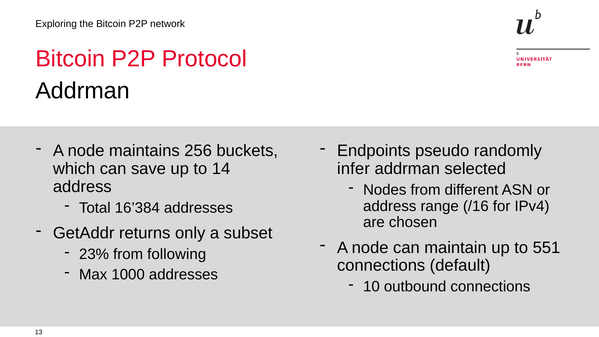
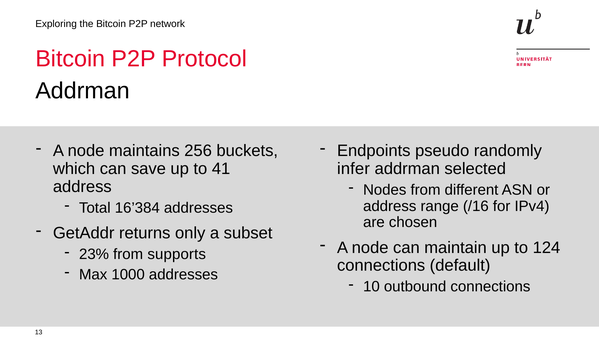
14: 14 -> 41 (221, 169)
551: 551 -> 124 (546, 247)
following: following -> supports (177, 254)
